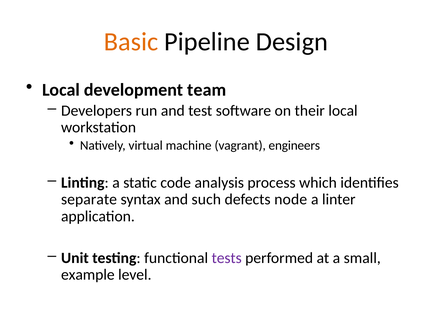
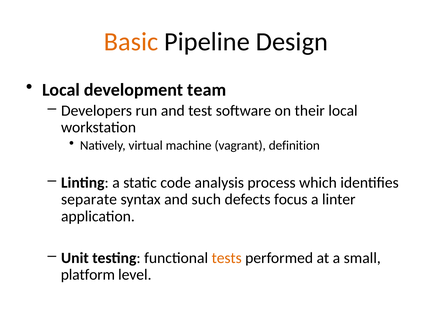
engineers: engineers -> definition (294, 145)
node: node -> focus (291, 199)
tests colour: purple -> orange (227, 258)
example: example -> platform (88, 275)
